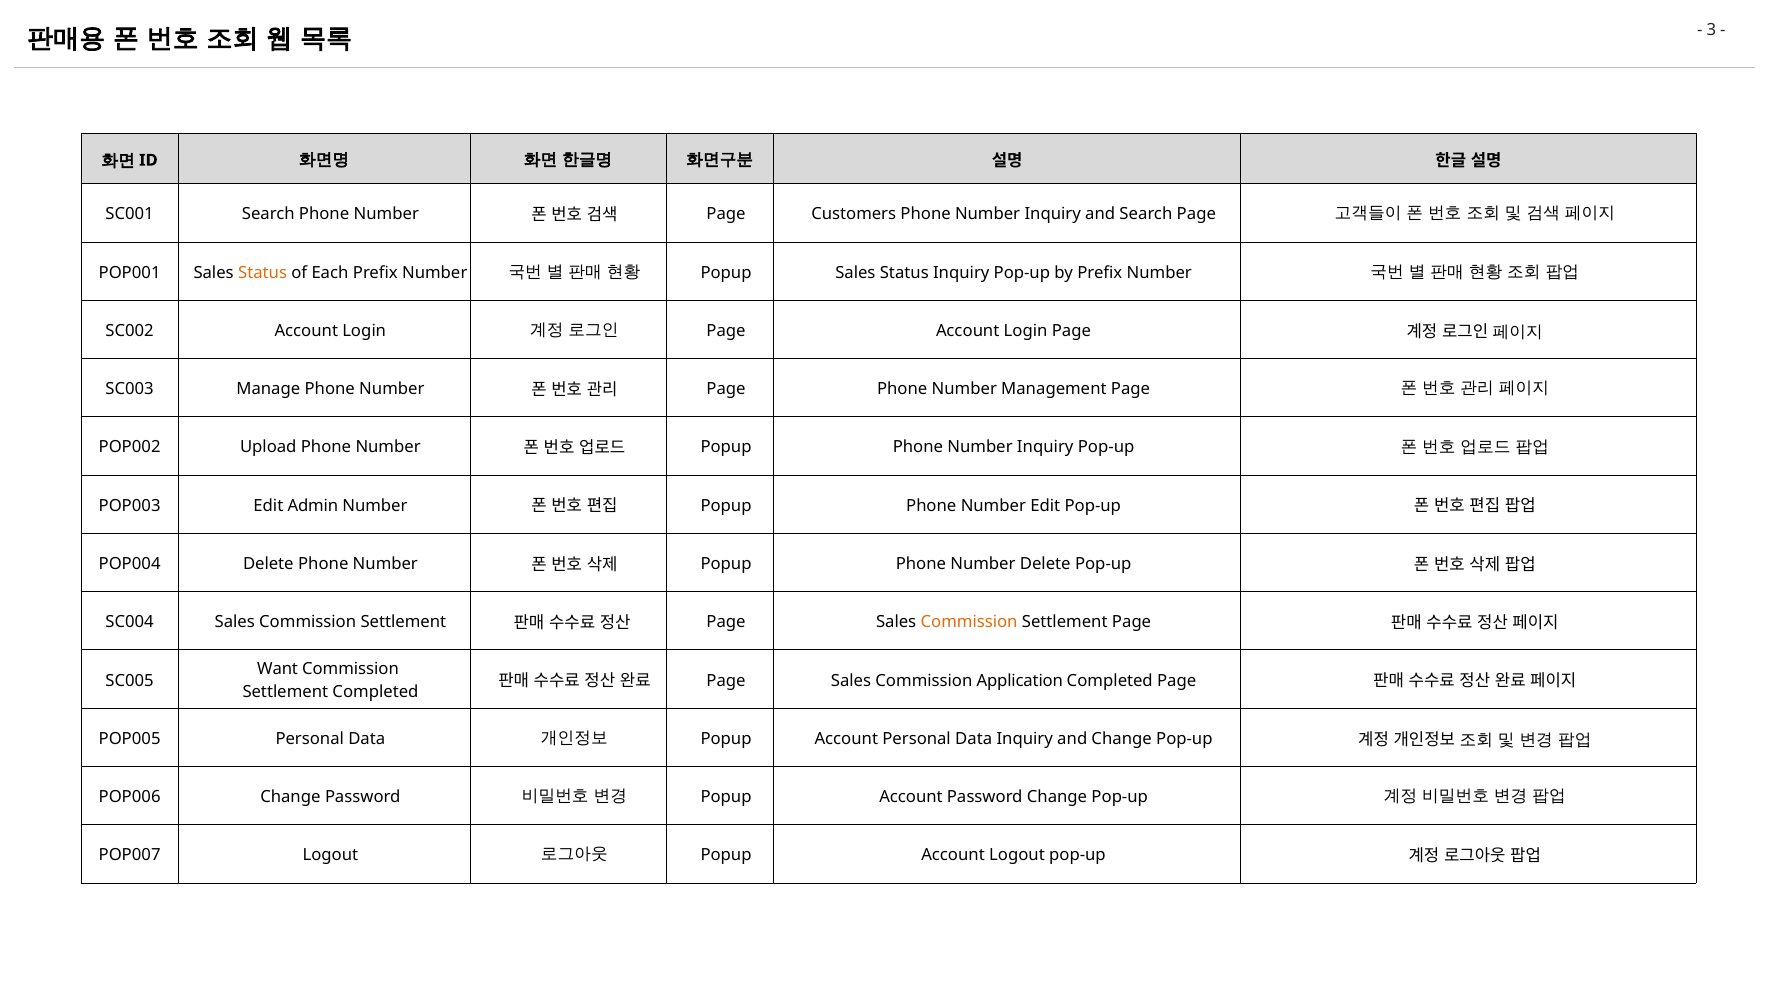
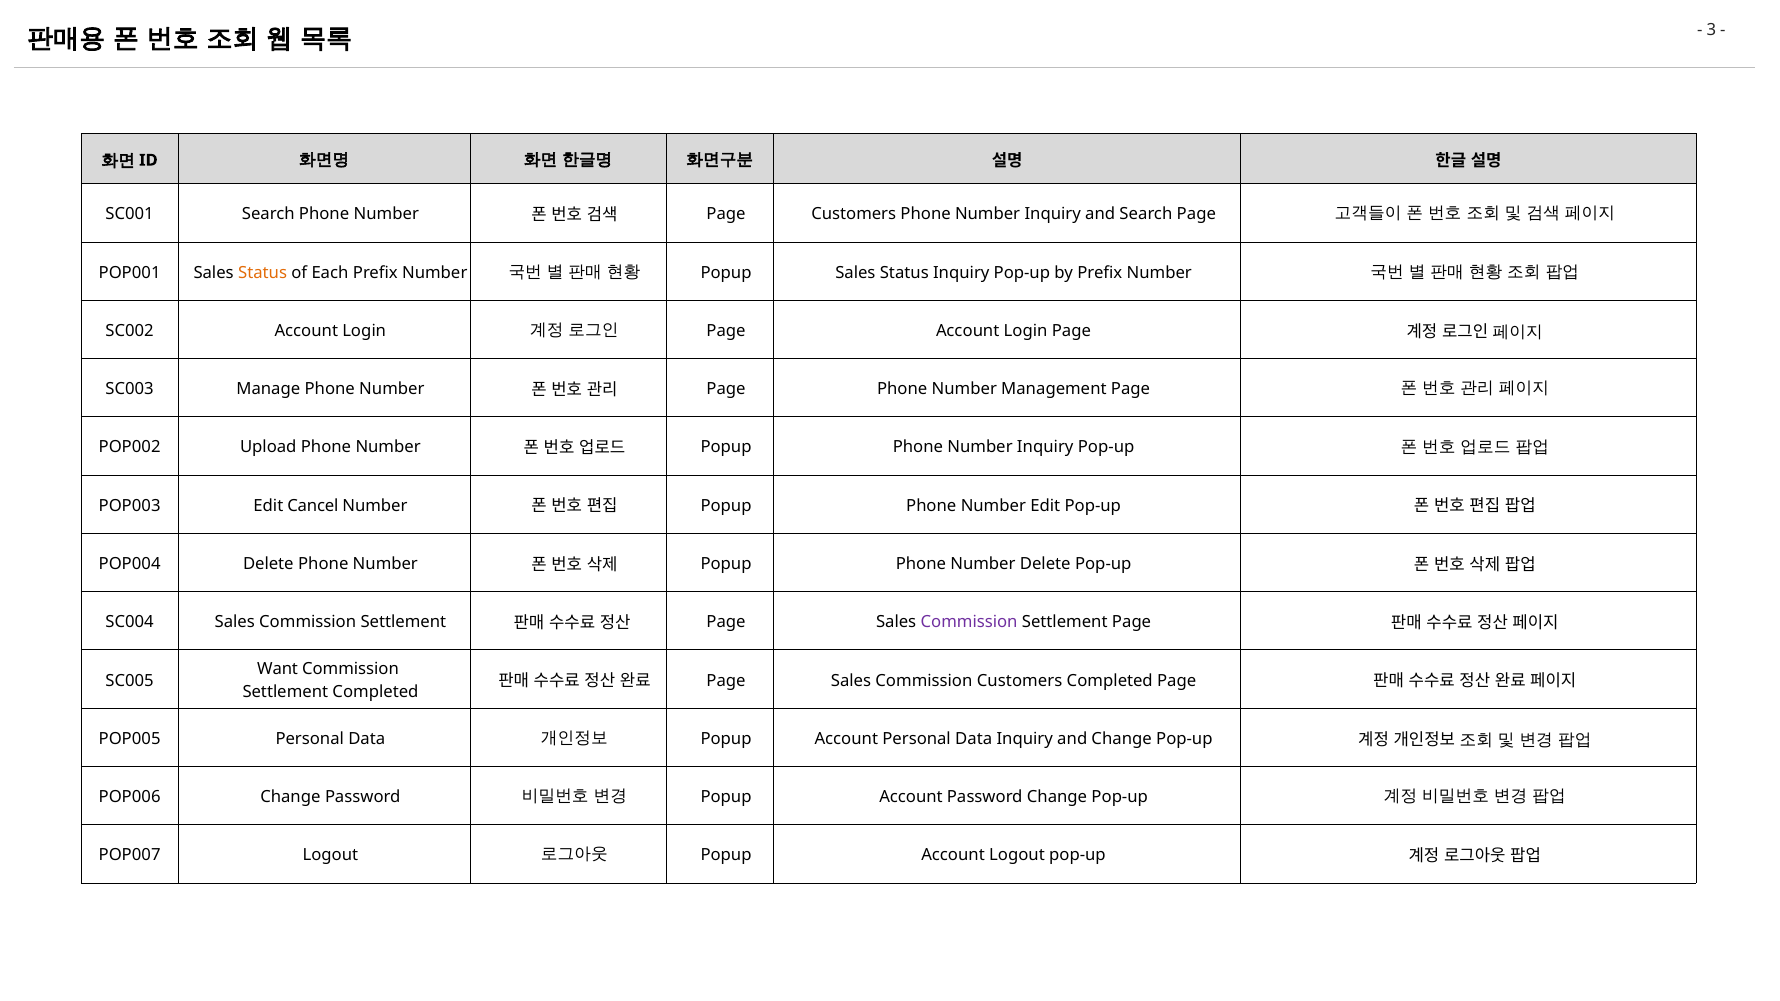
Admin: Admin -> Cancel (313, 506)
Commission colour: orange -> purple (969, 622)
Commission Application: Application -> Customers (1020, 681)
